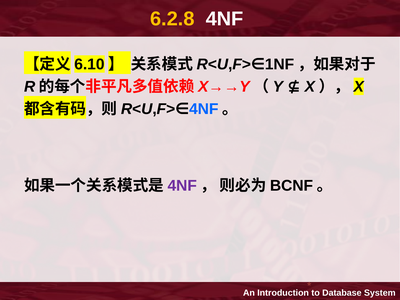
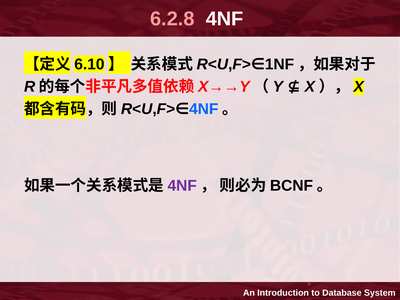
6.2.8 colour: yellow -> pink (172, 19)
